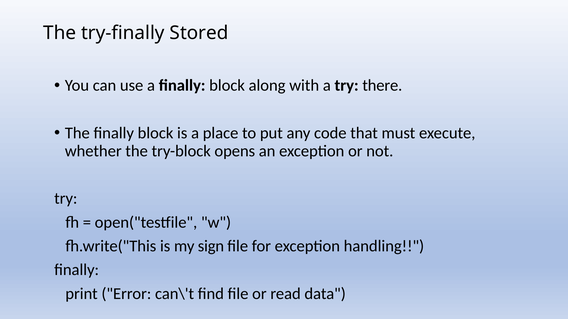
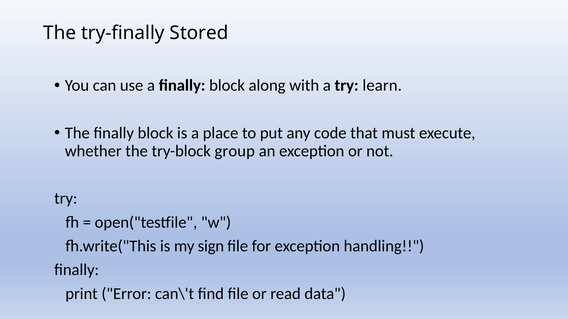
there: there -> learn (382, 86)
opens: opens -> group (235, 151)
